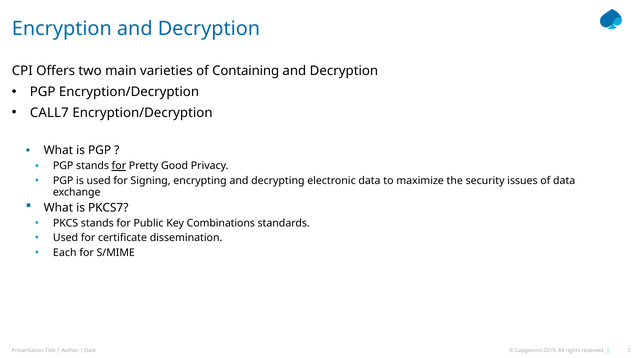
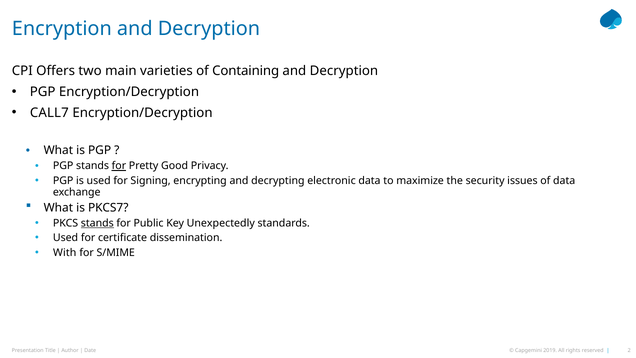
stands underline: none -> present (97, 223)
Combinations: Combinations -> Unexpectedly (221, 223)
Each: Each -> With (65, 252)
